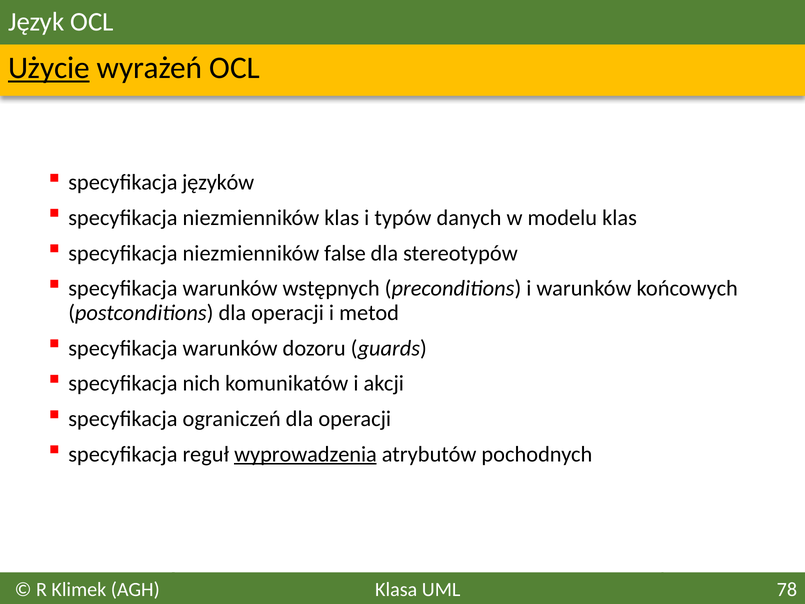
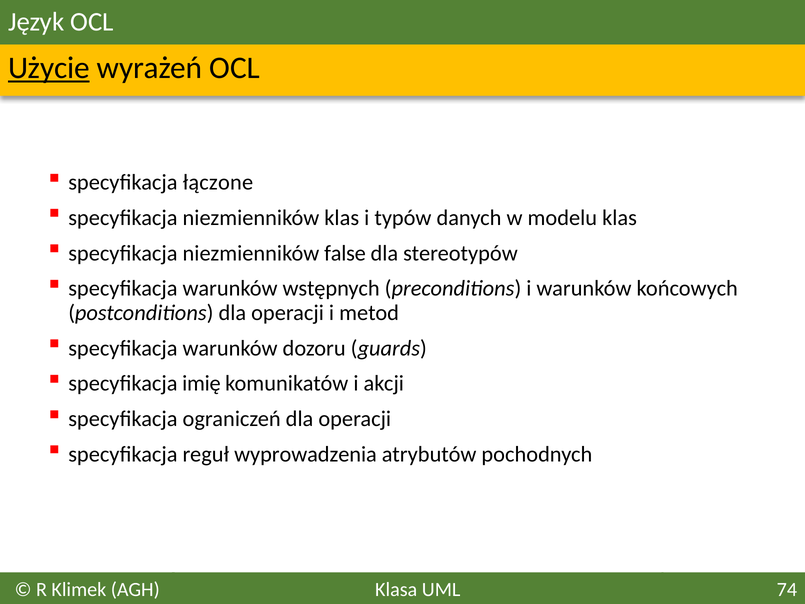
języków: języków -> łączone (218, 182)
nich: nich -> imię (201, 383)
wyprowadzenia underline: present -> none (305, 454)
78: 78 -> 74 (787, 590)
